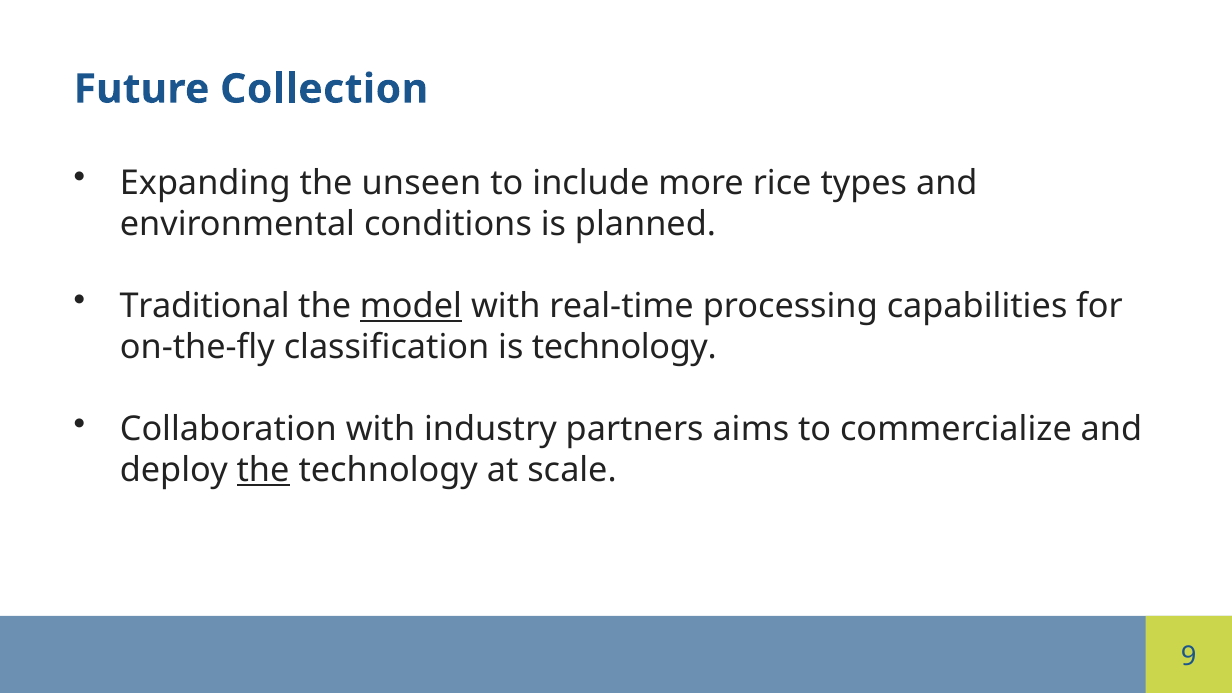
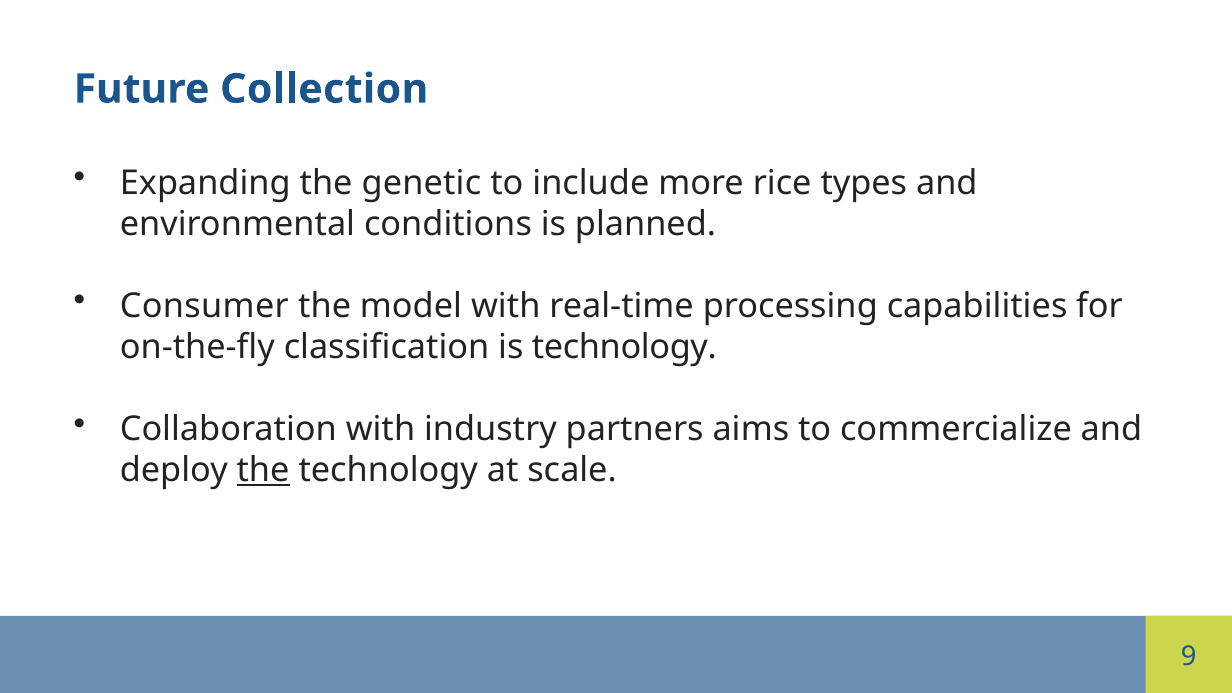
unseen: unseen -> genetic (421, 183)
Traditional: Traditional -> Consumer (204, 306)
model underline: present -> none (411, 306)
